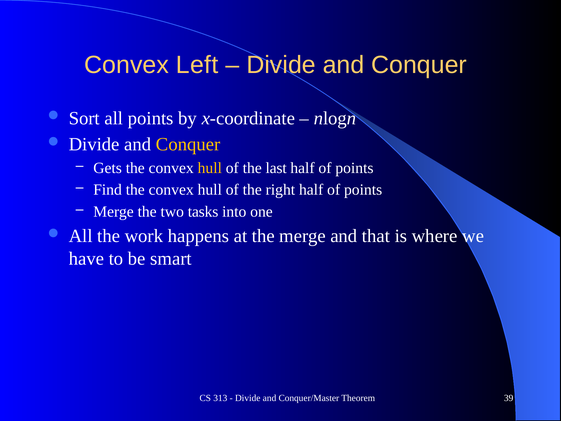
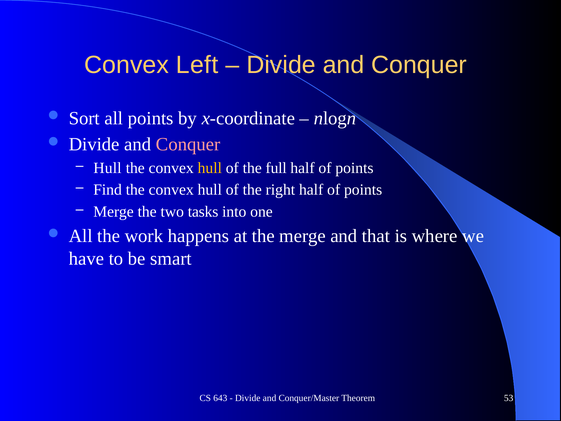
Conquer colour: yellow -> pink (188, 144)
Gets: Gets -> Hull (107, 168)
last: last -> full (276, 168)
313: 313 -> 643 (220, 398)
39: 39 -> 53 (509, 398)
